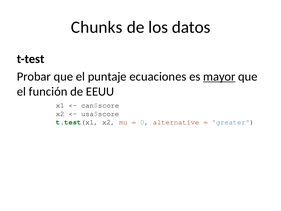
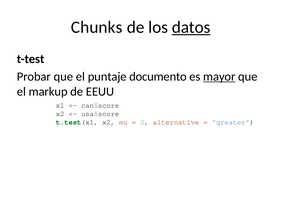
datos underline: none -> present (191, 27)
ecuaciones: ecuaciones -> documento (158, 76)
función: función -> markup (48, 91)
